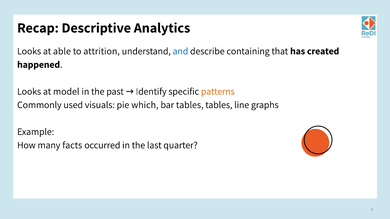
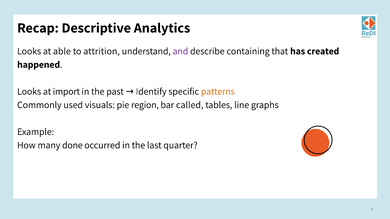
and colour: blue -> purple (180, 51)
model: model -> import (66, 92)
which: which -> region (145, 105)
bar tables: tables -> called (190, 105)
facts: facts -> done (72, 145)
